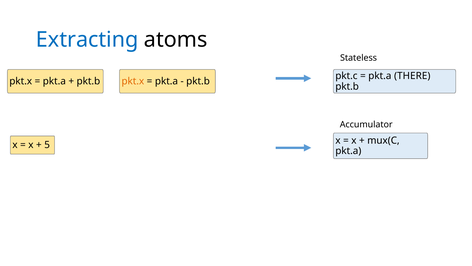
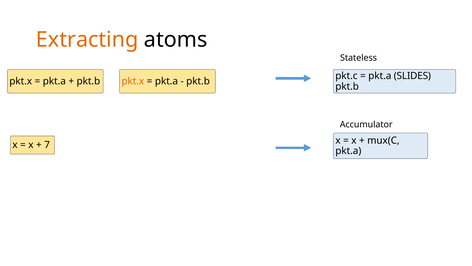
Extracting colour: blue -> orange (87, 40)
THERE: THERE -> SLIDES (412, 76)
5: 5 -> 7 (47, 145)
